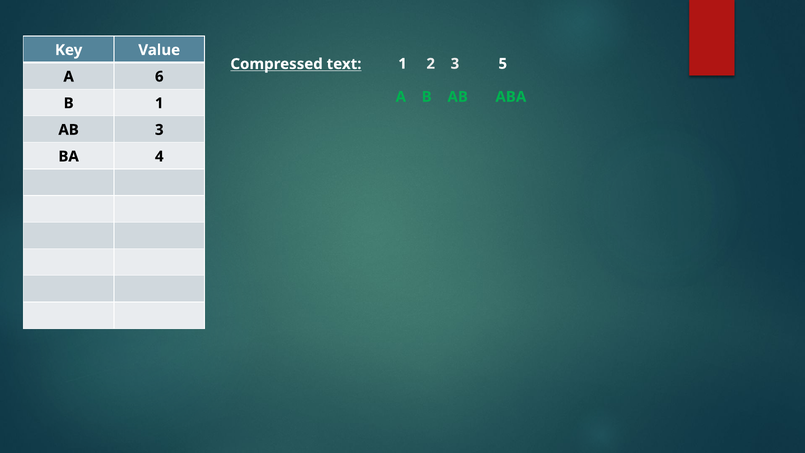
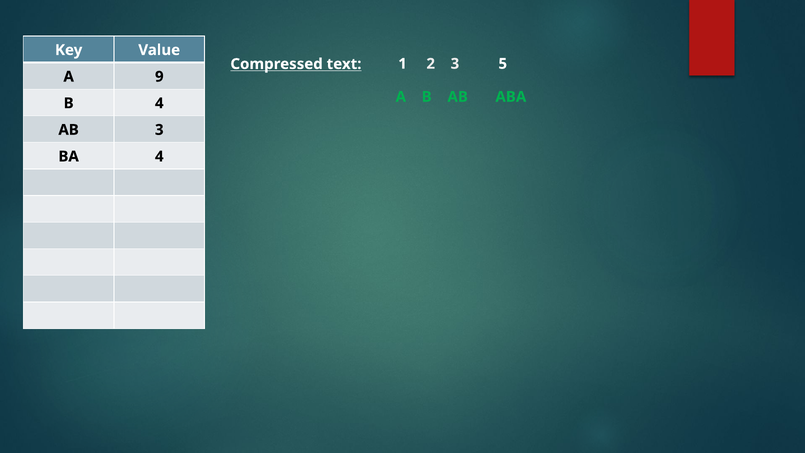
6: 6 -> 9 (159, 77)
B 1: 1 -> 4 (159, 103)
